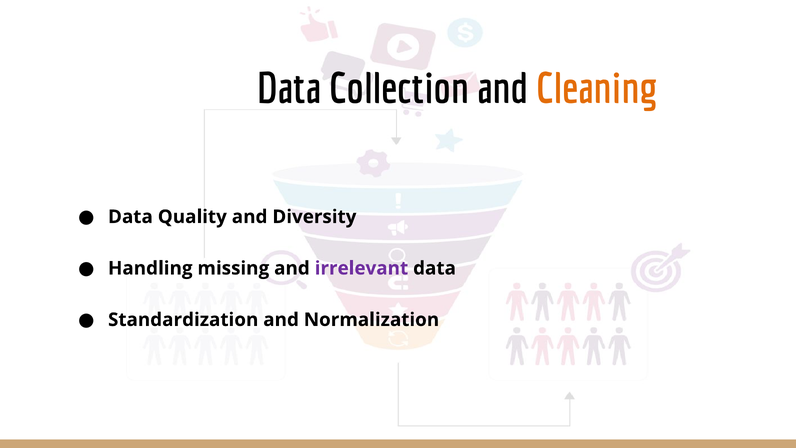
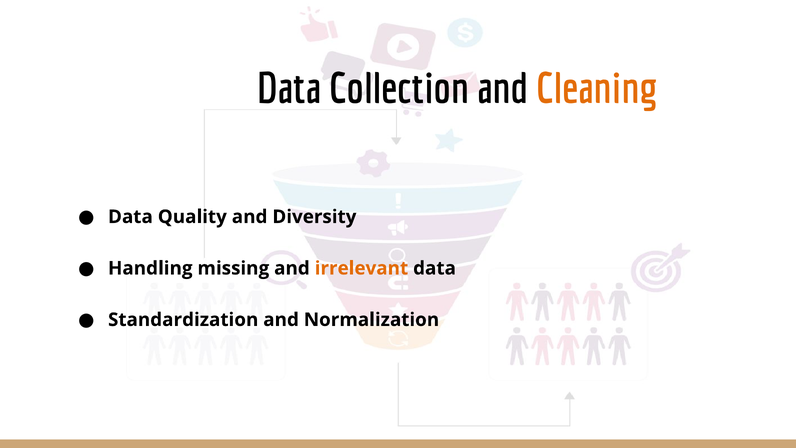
irrelevant colour: purple -> orange (361, 268)
